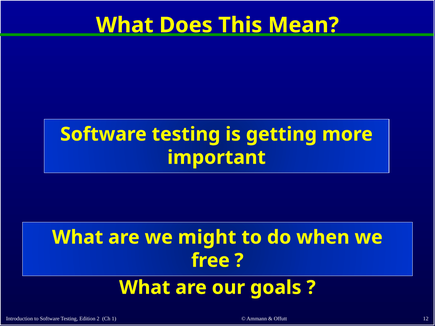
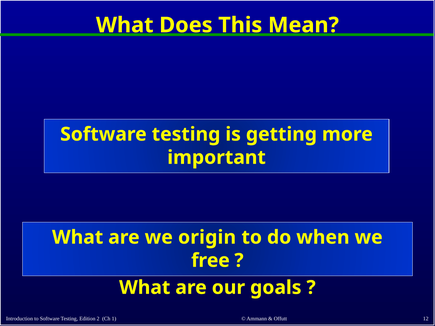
might: might -> origin (207, 237)
